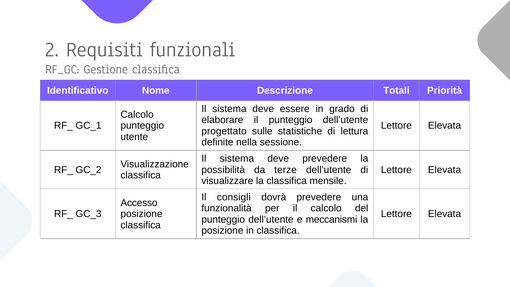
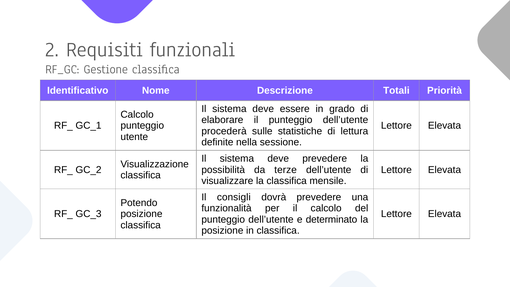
progettato: progettato -> procederà (224, 131)
Accesso: Accesso -> Potendo (139, 203)
meccanismi: meccanismi -> determinato (331, 219)
